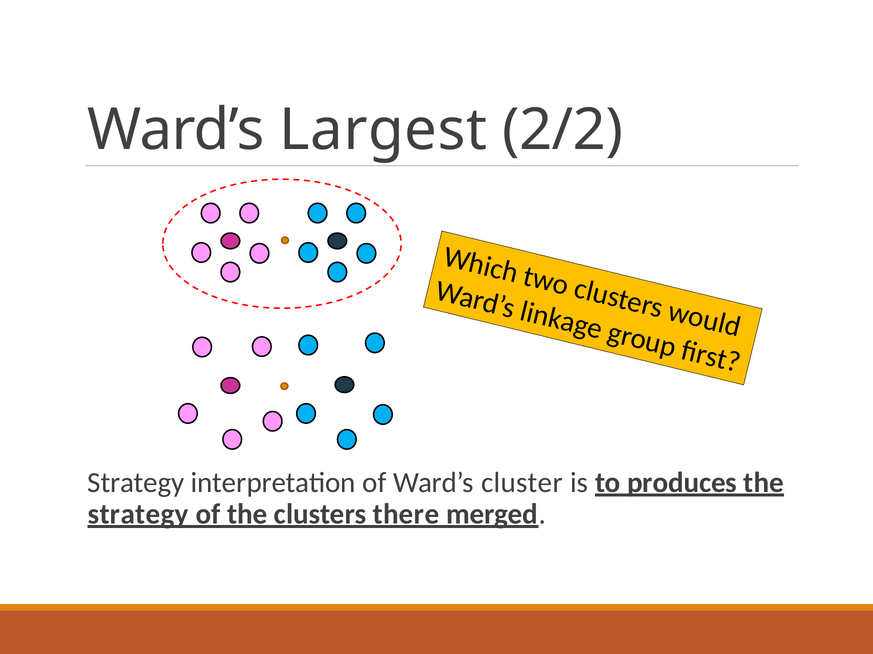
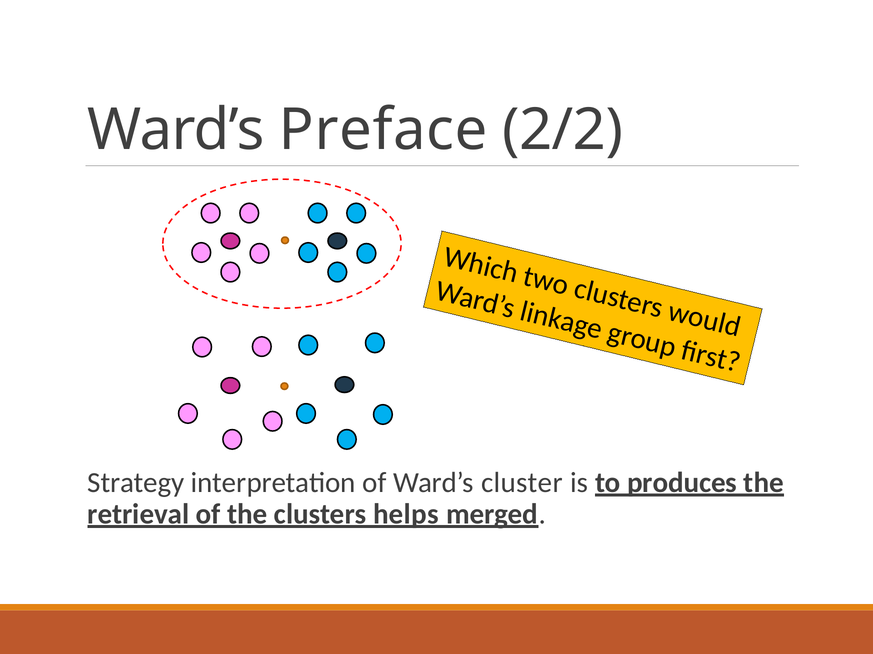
Largest: Largest -> Preface (383, 130)
strategy: strategy -> retrieval (138, 515)
there: there -> helps (406, 515)
